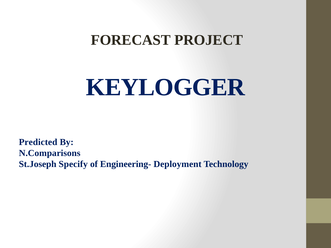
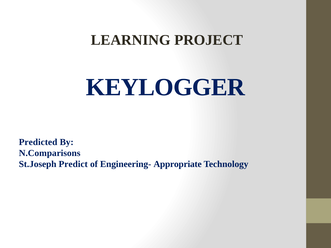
FORECAST: FORECAST -> LEARNING (131, 40)
Specify: Specify -> Predict (73, 164)
Deployment: Deployment -> Appropriate (178, 164)
